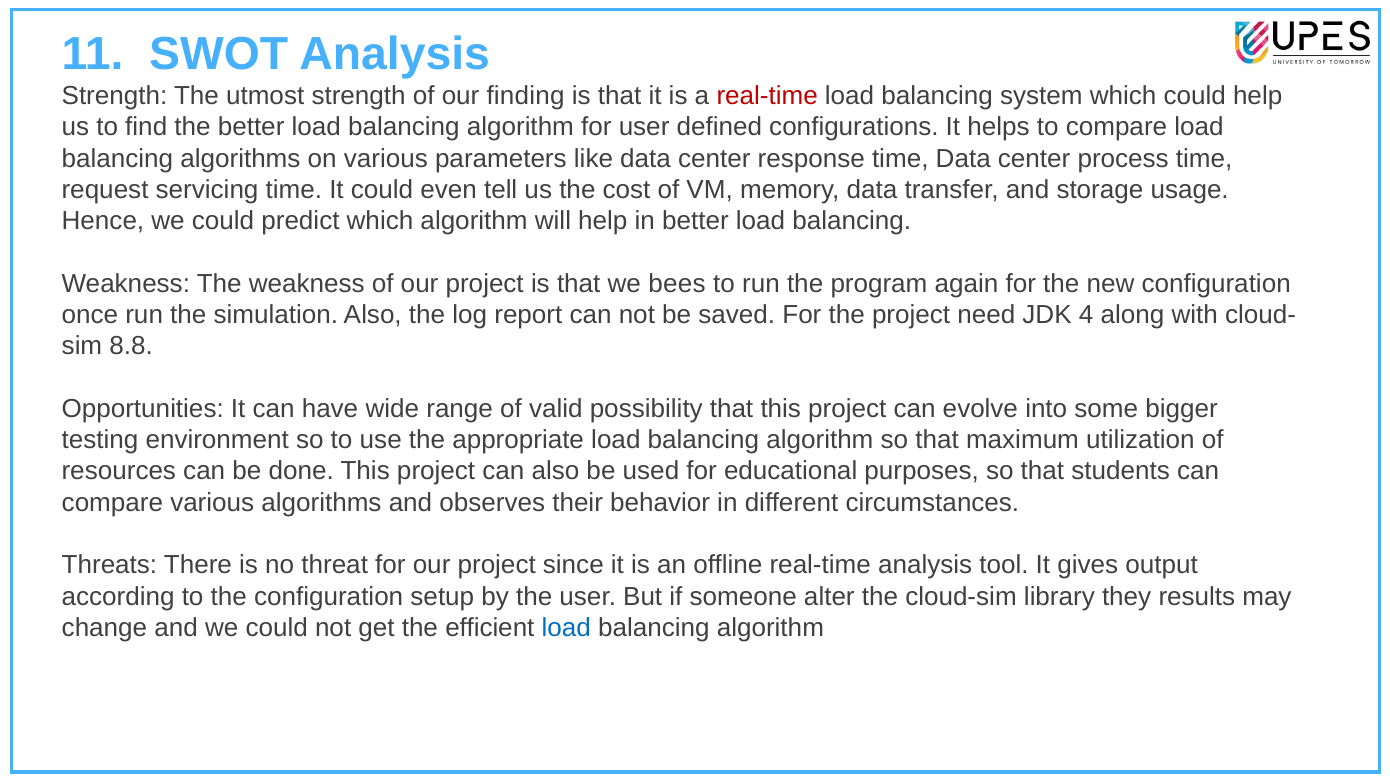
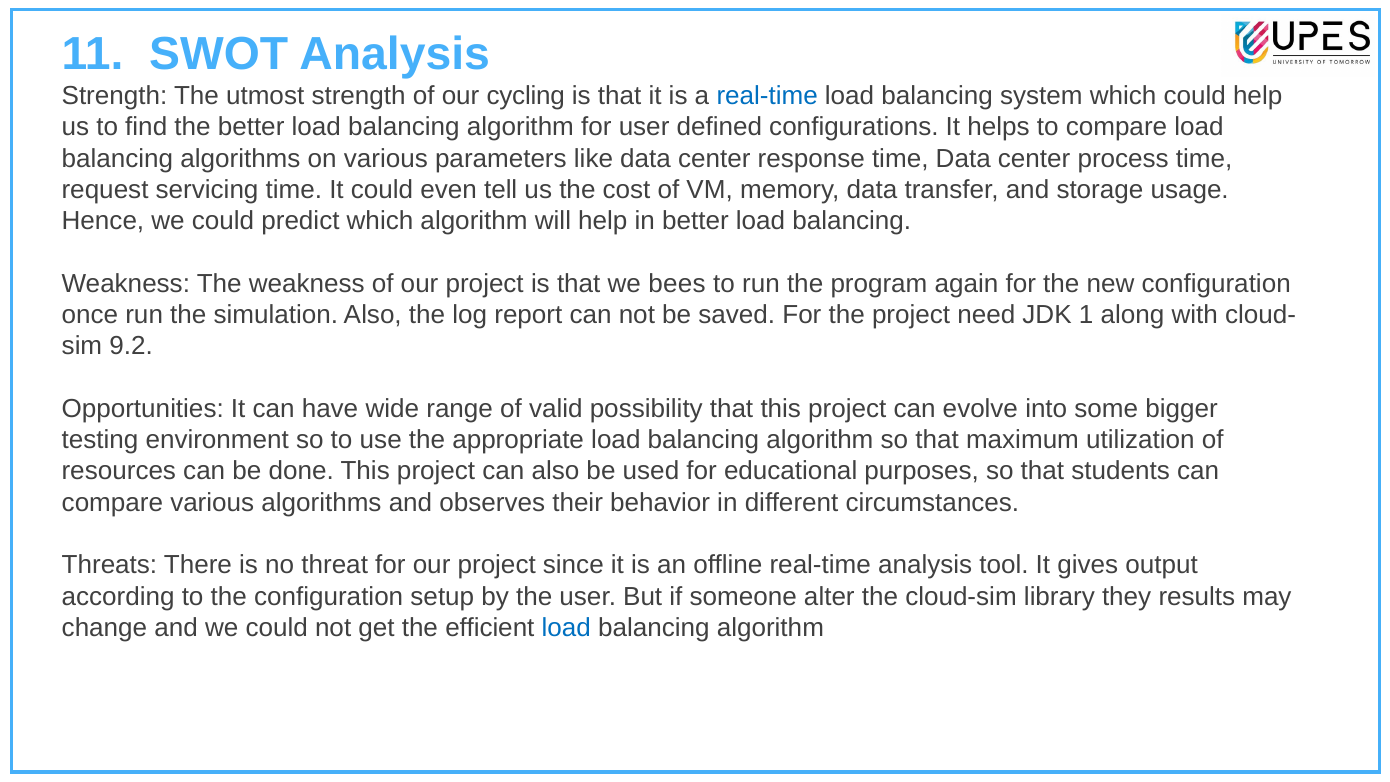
finding: finding -> cycling (526, 96)
real-time colour: red -> blue (767, 96)
4: 4 -> 1 (1086, 315)
8.8: 8.8 -> 9.2 (131, 346)
